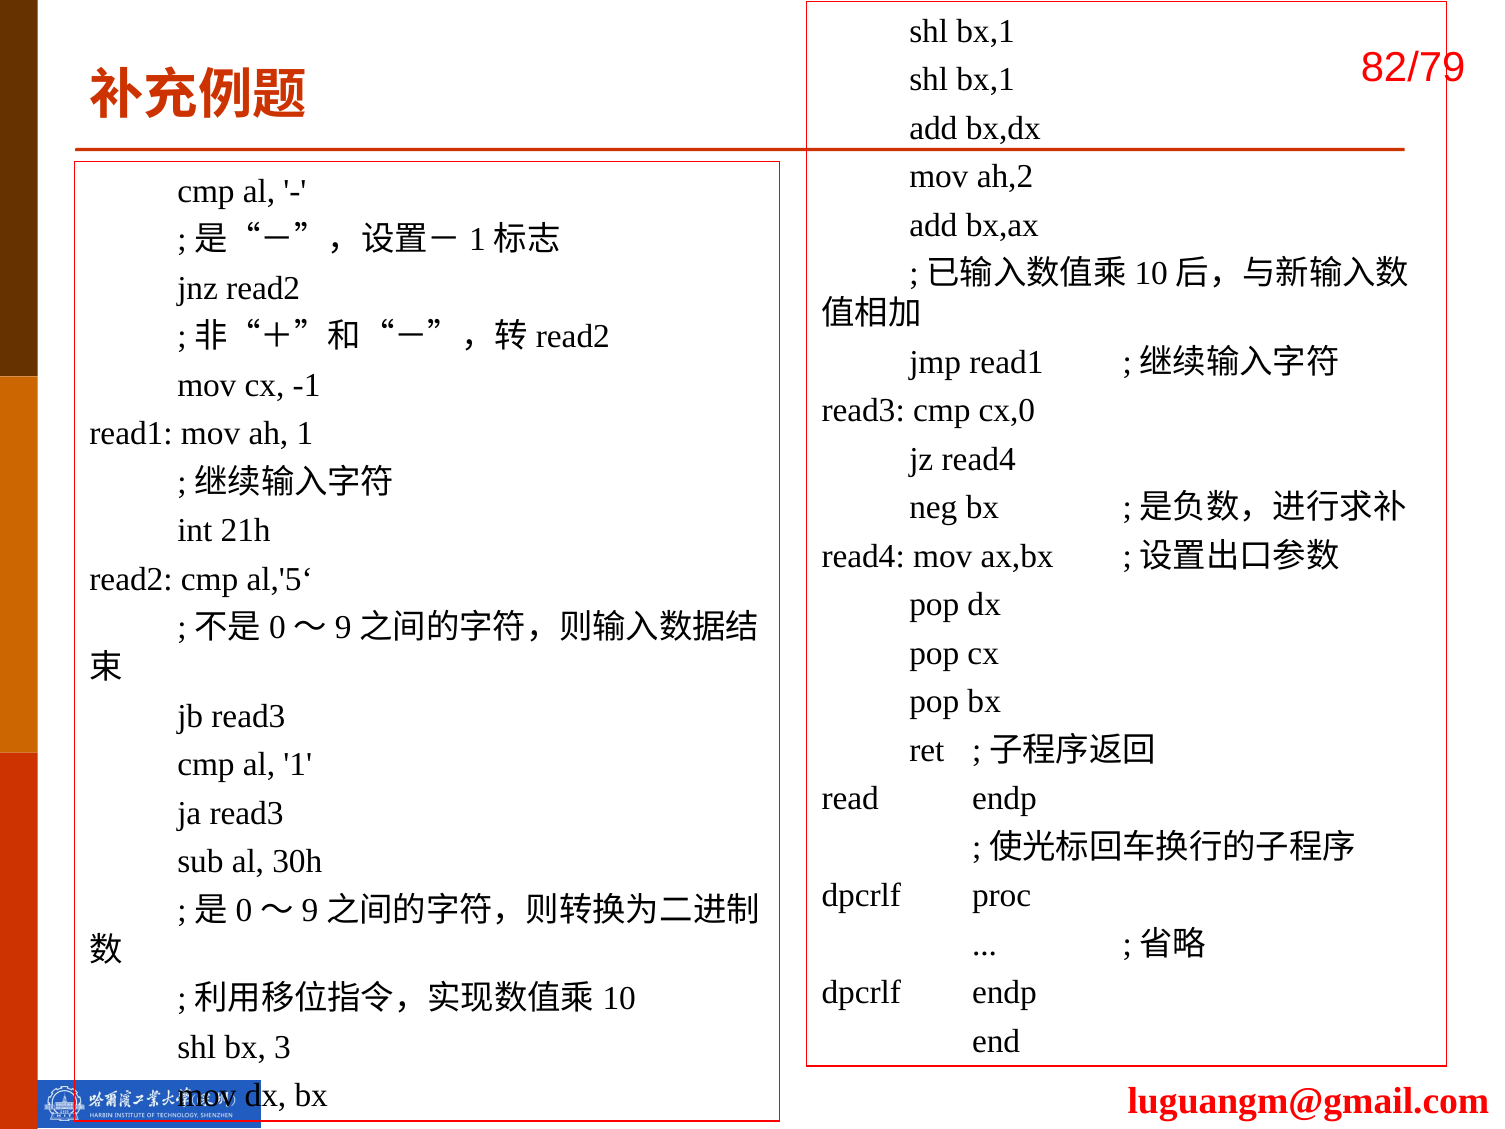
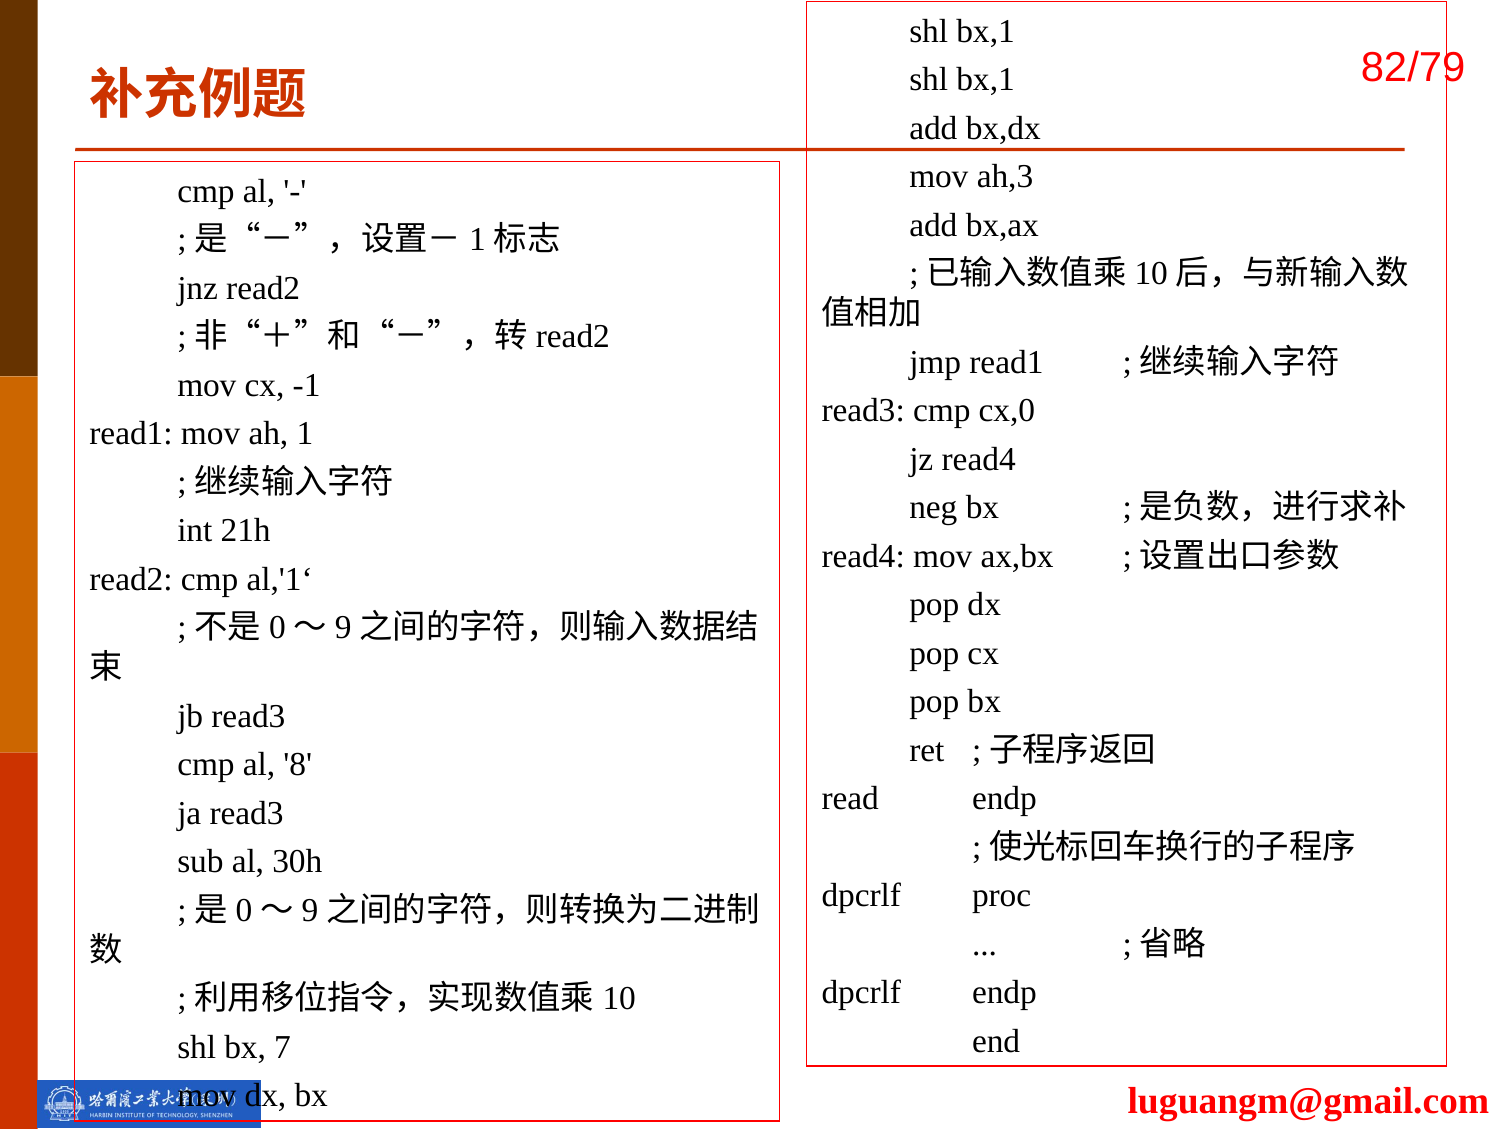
ah,2: ah,2 -> ah,3 (1005, 177)
al,'5‘: al,'5‘ -> al,'1‘ (280, 579)
al 1: 1 -> 8 (298, 765)
3: 3 -> 7 (283, 1047)
